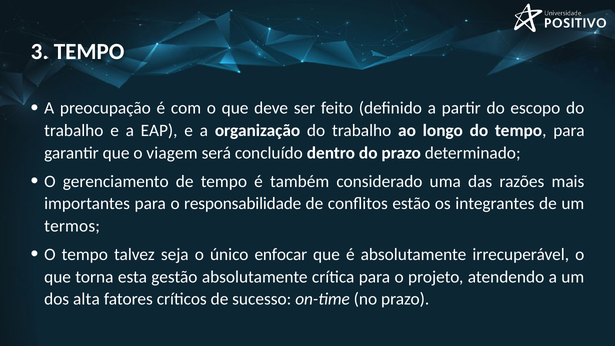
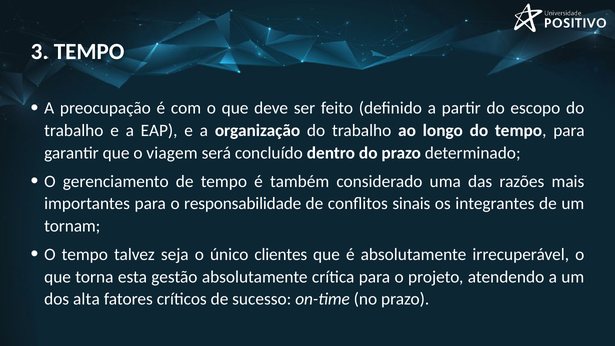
estão: estão -> sinais (411, 204)
termos: termos -> tornam (72, 226)
enfocar: enfocar -> clientes (281, 254)
